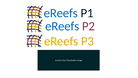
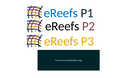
eReefs colour: blue -> black (62, 26)
